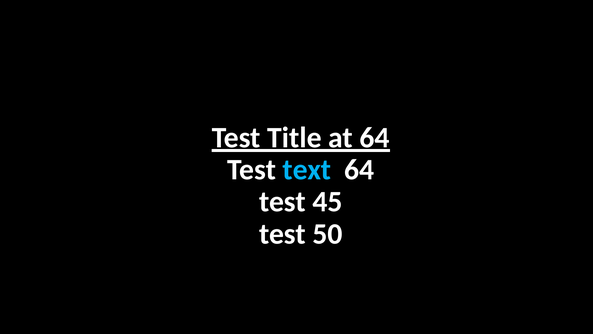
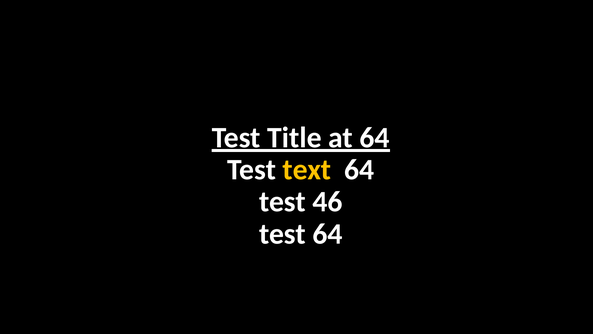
text colour: light blue -> yellow (307, 170)
45: 45 -> 46 (327, 202)
test 50: 50 -> 64 (327, 234)
